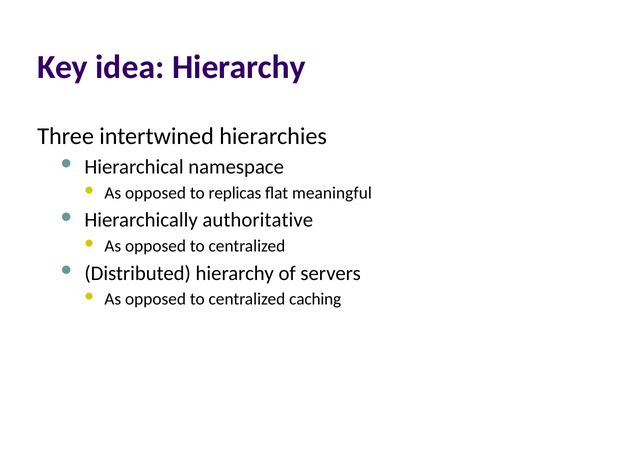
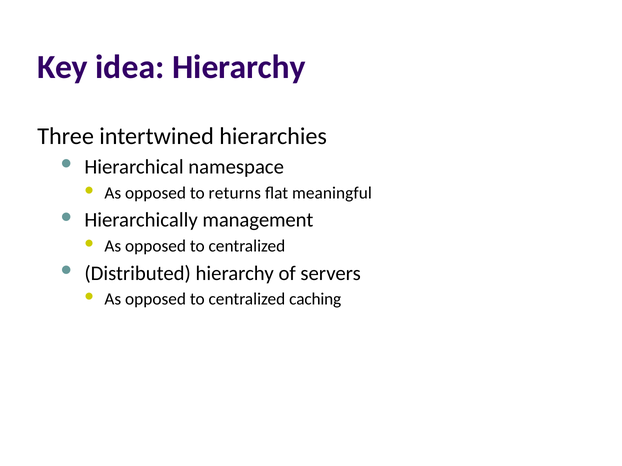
replicas: replicas -> returns (235, 193)
authoritative: authoritative -> management (258, 220)
